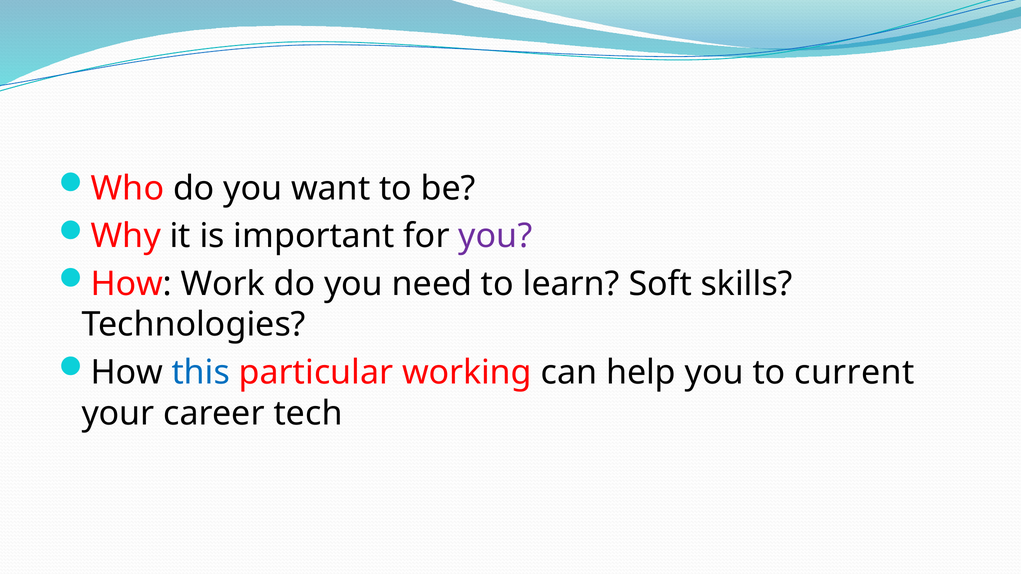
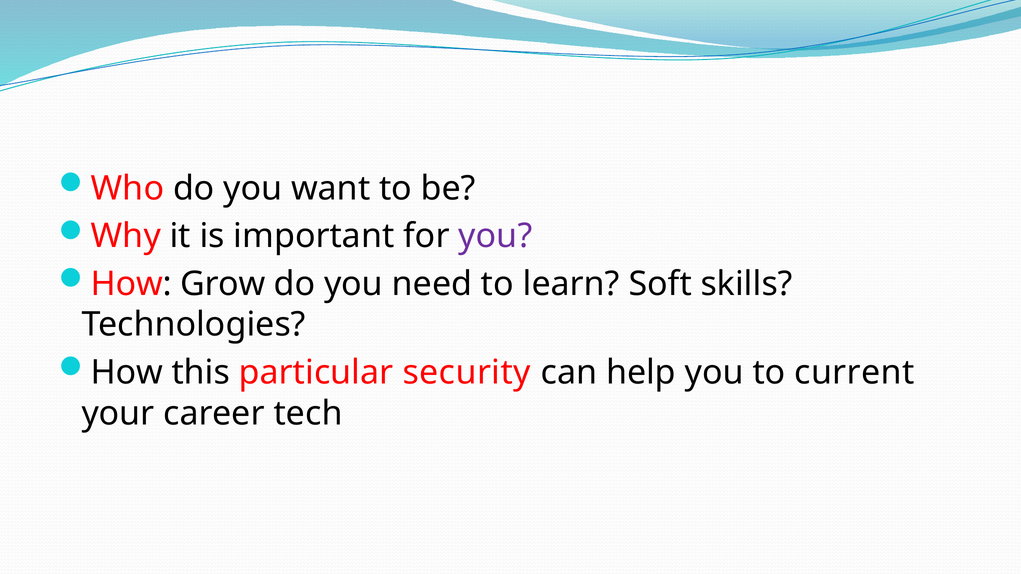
Work: Work -> Grow (223, 284)
this colour: blue -> black (201, 373)
working: working -> security (467, 373)
